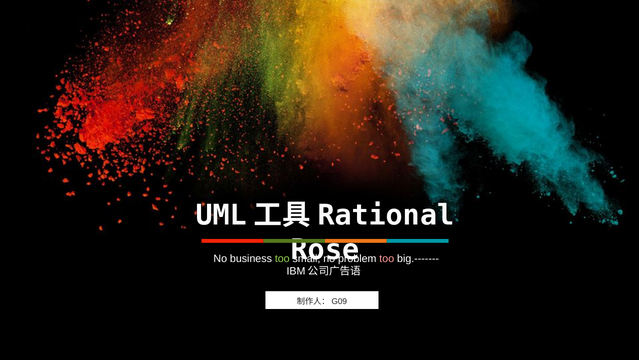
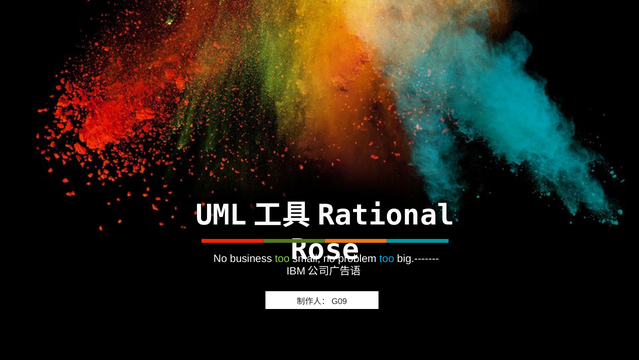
too colour: pink -> light blue (387, 258)
